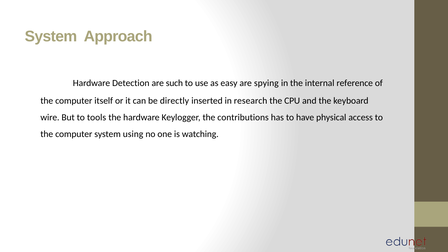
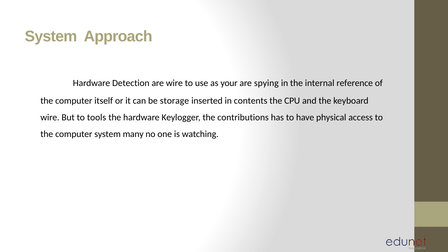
are such: such -> wire (174, 83)
easy: easy -> your (229, 83)
directly: directly -> storage (175, 101)
research: research -> contents (251, 101)
using: using -> many (133, 134)
